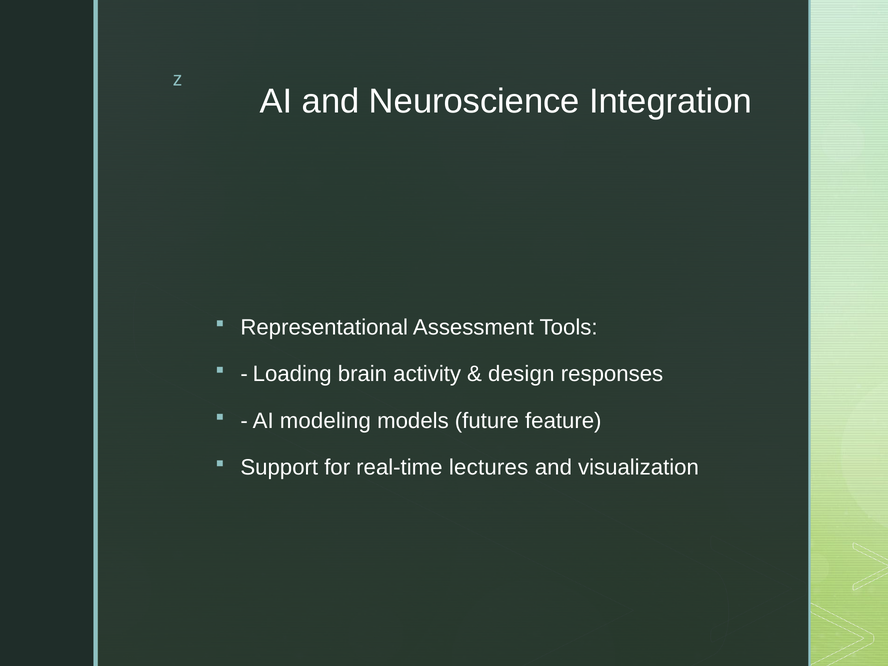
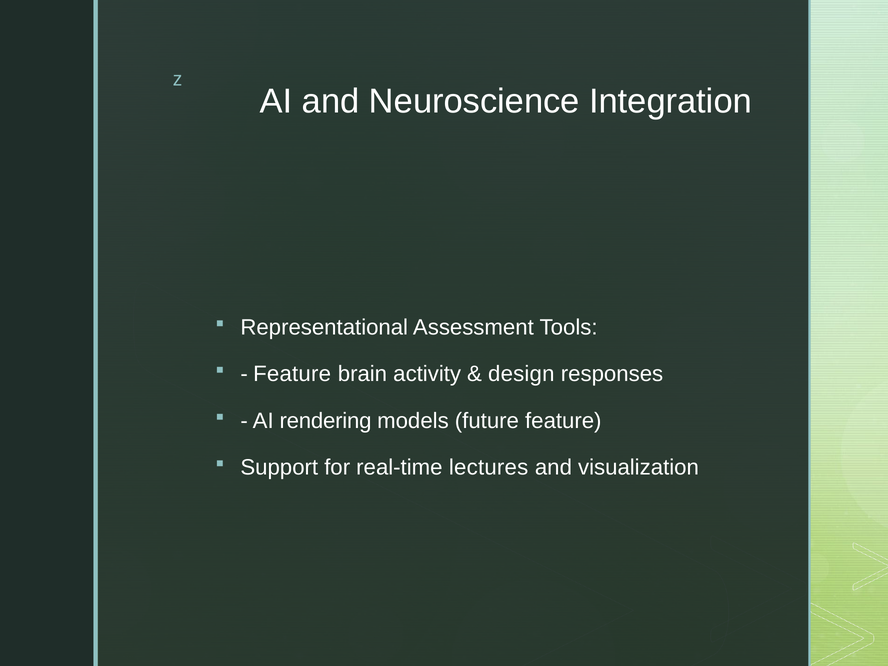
Loading: Loading -> Feature (292, 374)
modeling: modeling -> rendering (326, 421)
